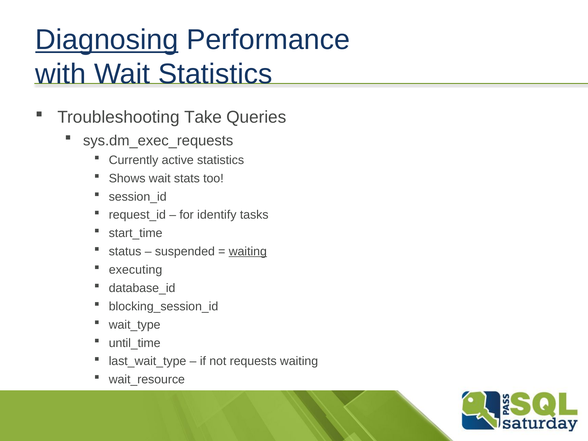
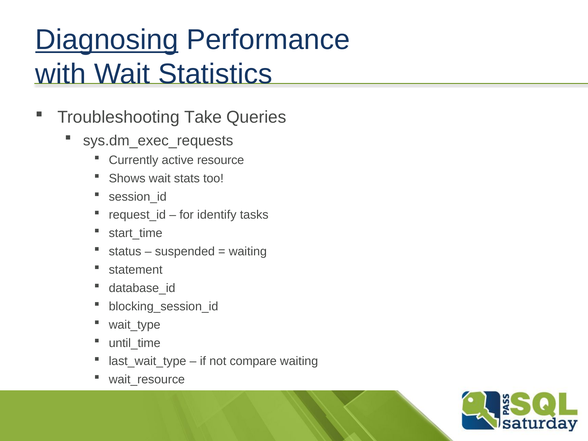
active statistics: statistics -> resource (221, 160)
waiting underline: present -> none (248, 252)
executing: executing -> statement (136, 270)
requests: requests -> compare (253, 361)
